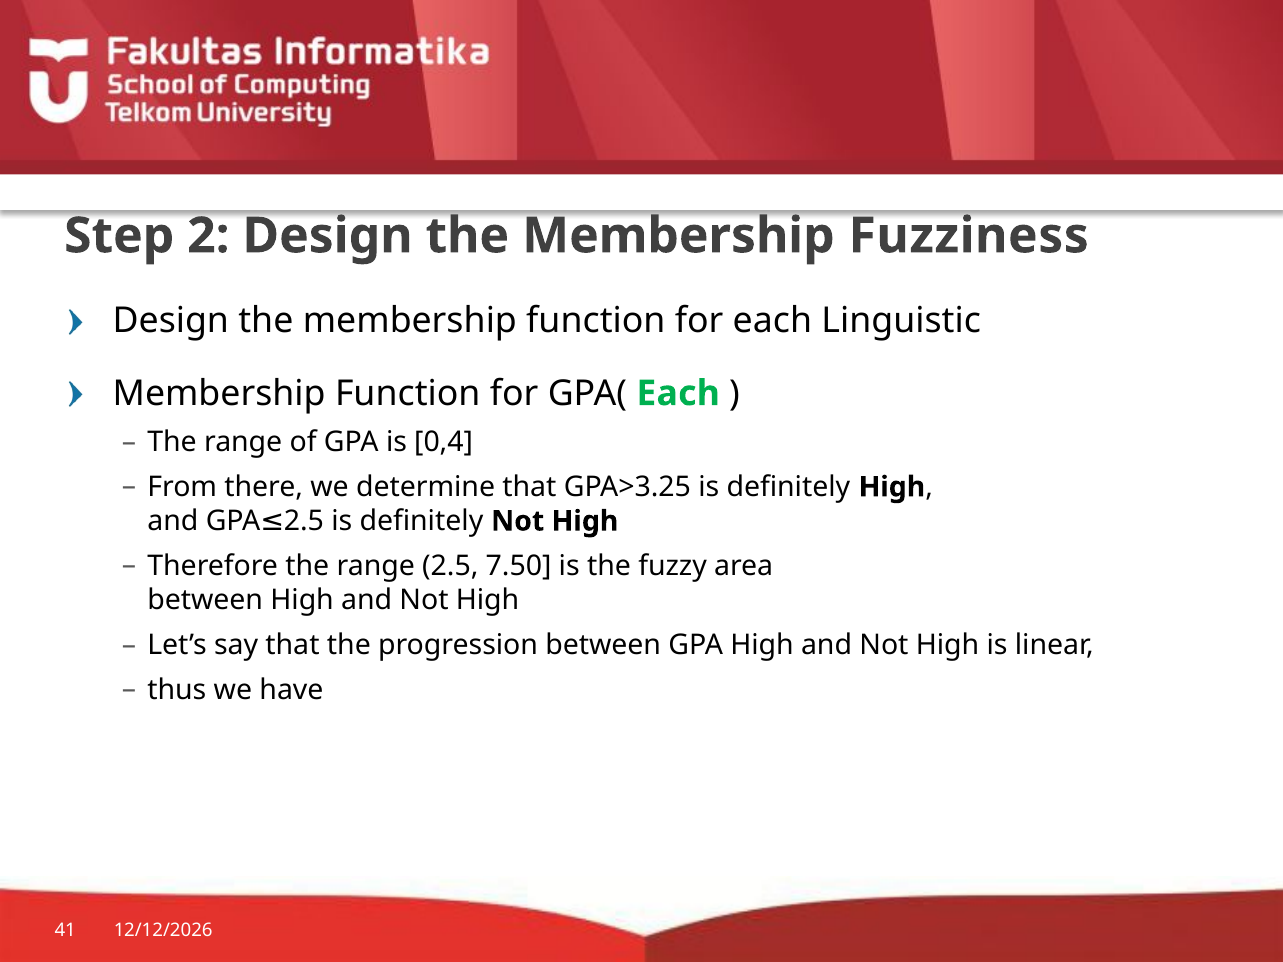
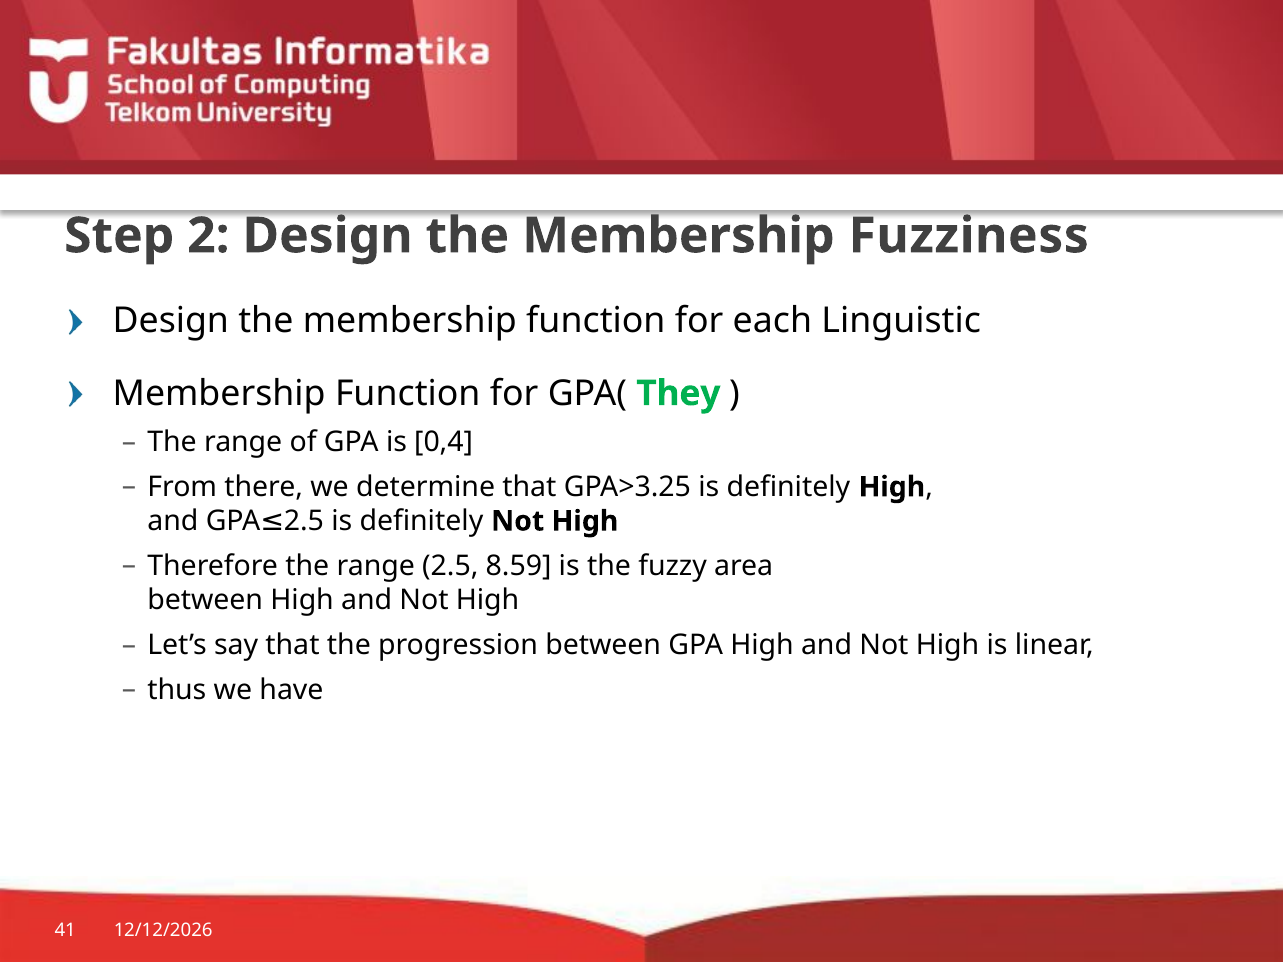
GPA( Each: Each -> They (678, 393)
7.50: 7.50 -> 8.59 (519, 566)
